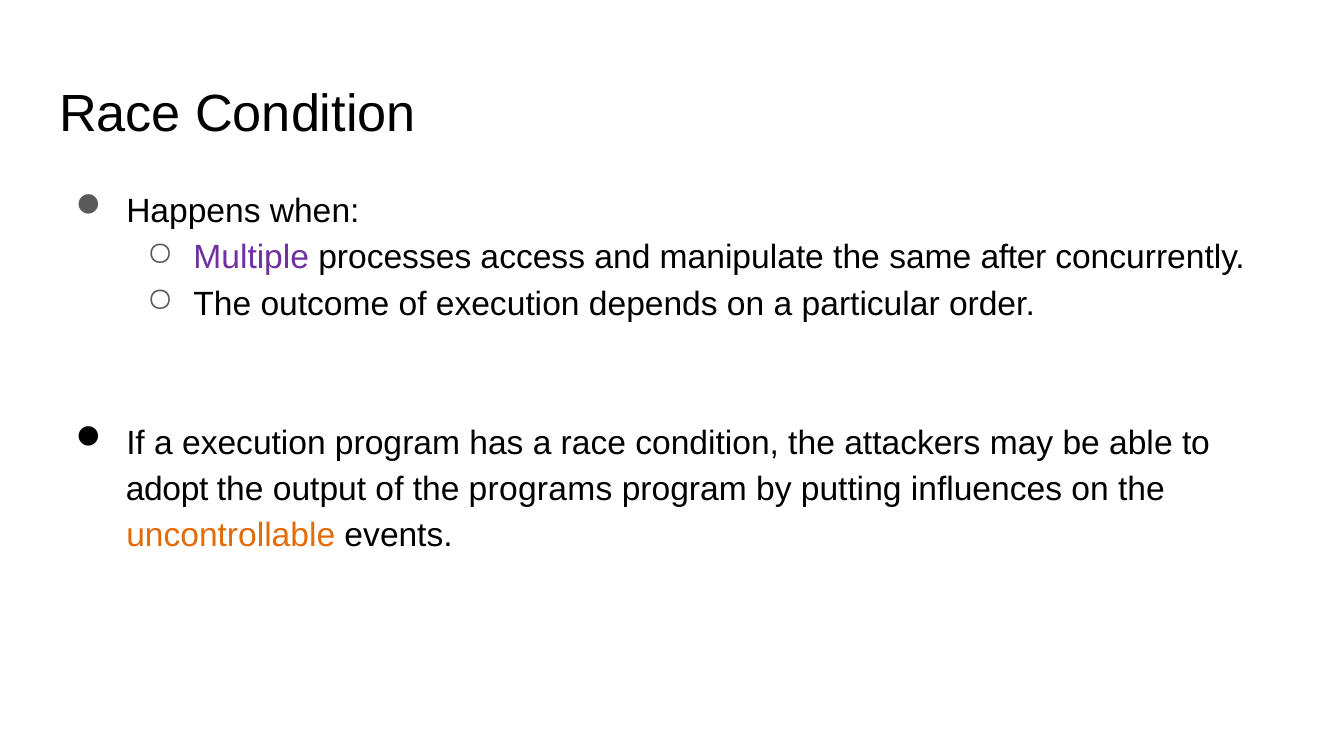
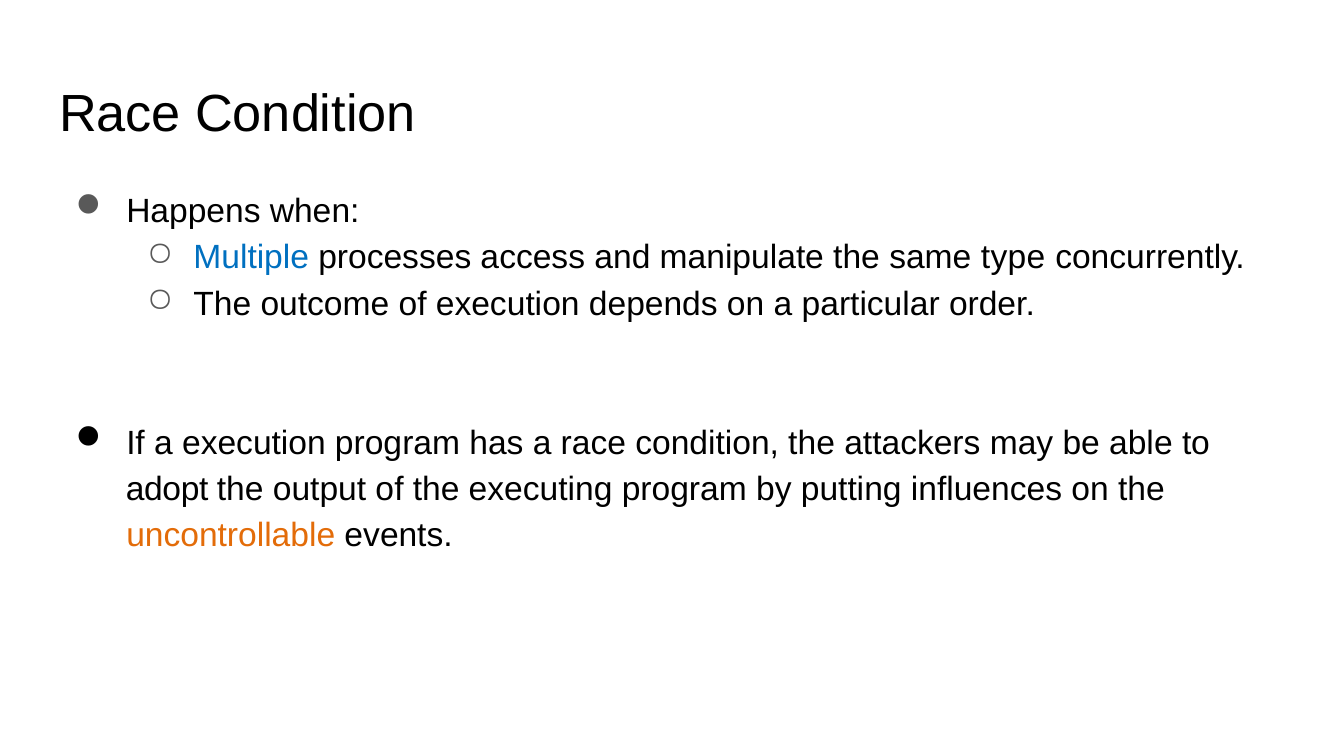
Multiple colour: purple -> blue (251, 258)
after: after -> type (1013, 258)
programs: programs -> executing (541, 489)
